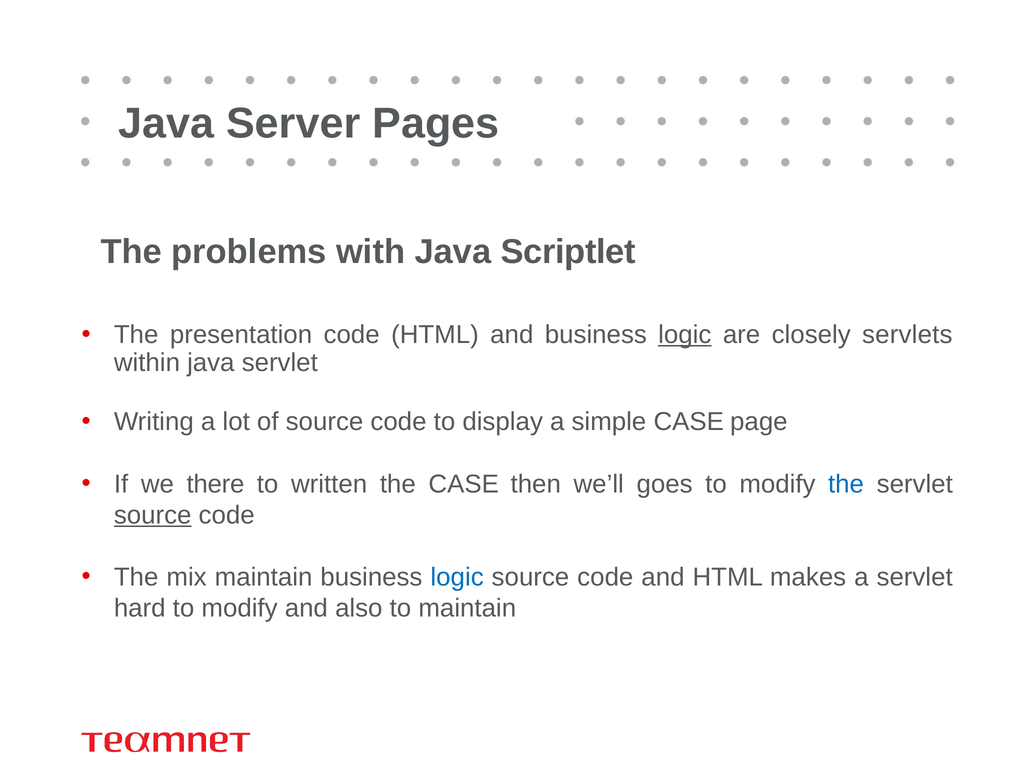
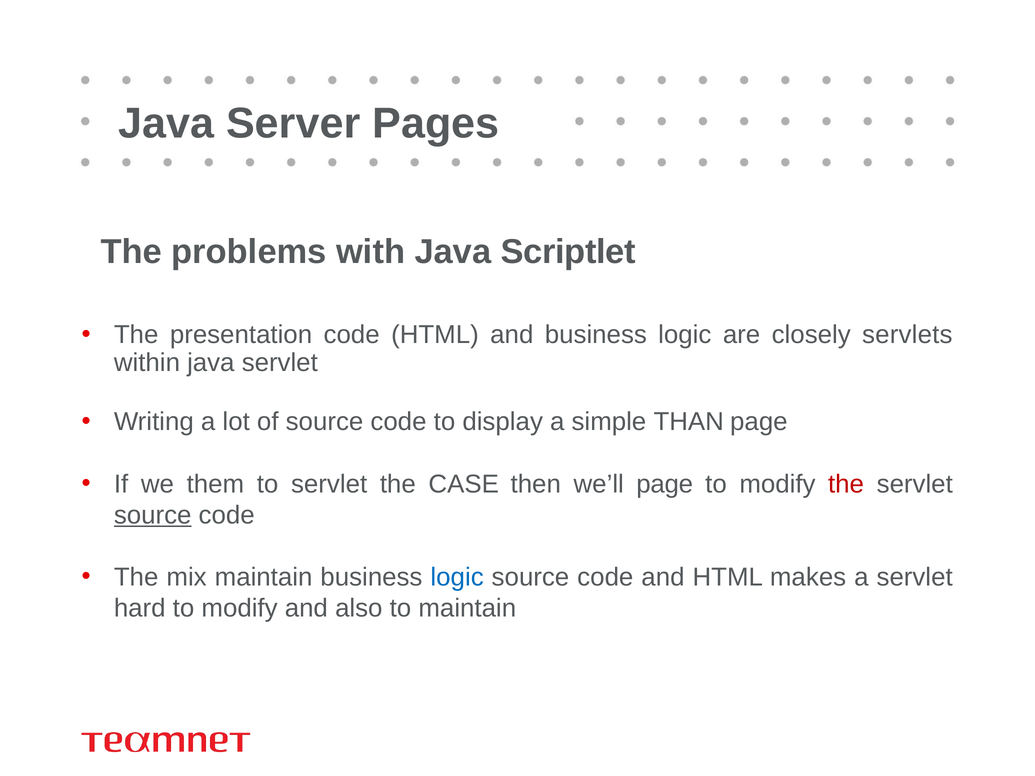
logic underline: present -> none (685, 335)
simple CASE: CASE -> THAN (689, 422)
there: there -> them (215, 484)
to written: written -> servlet (329, 484)
we’ll goes: goes -> page (665, 484)
the colour: blue -> red (846, 484)
